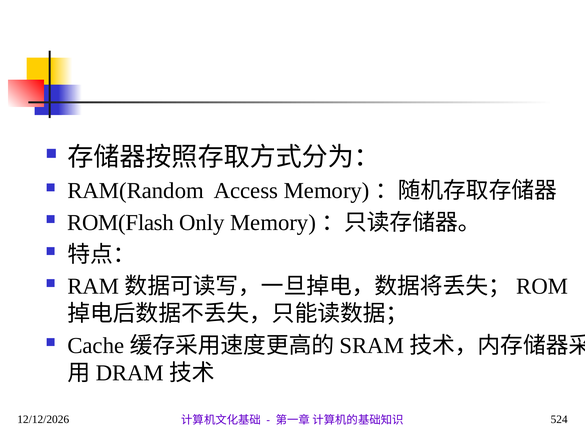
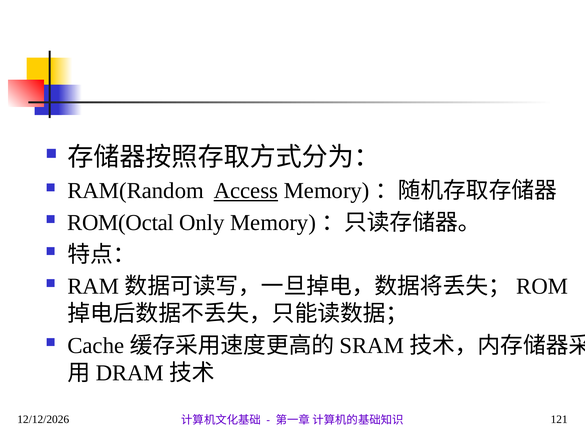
Access underline: none -> present (246, 191)
ROM(Flash: ROM(Flash -> ROM(Octal (121, 223)
524: 524 -> 121 (559, 419)
